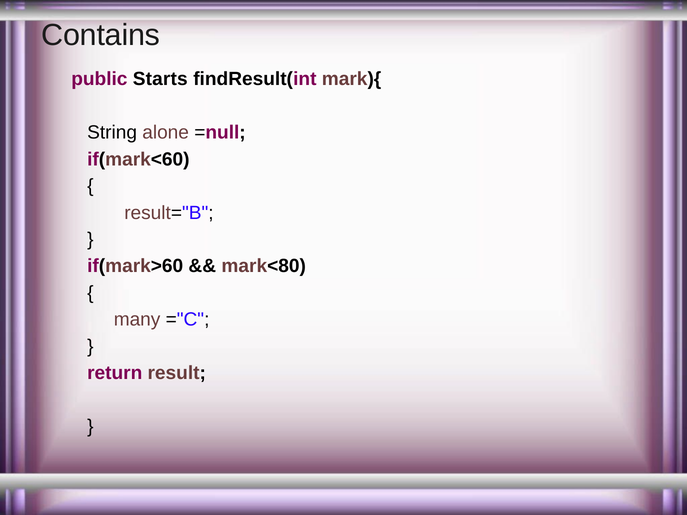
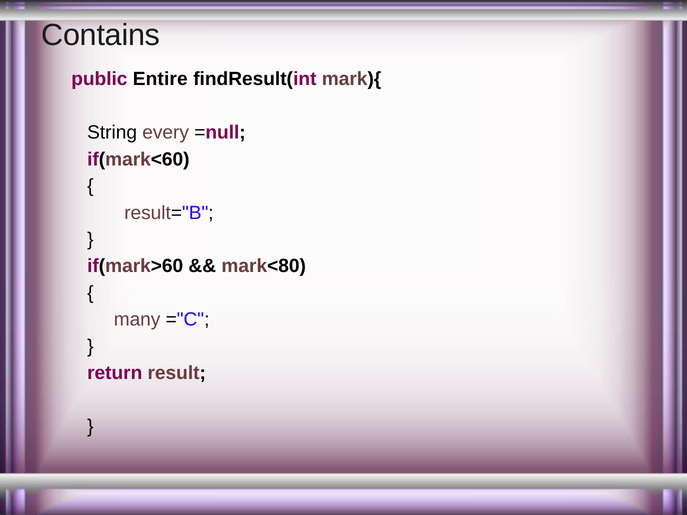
Starts: Starts -> Entire (160, 79)
alone: alone -> every (166, 133)
